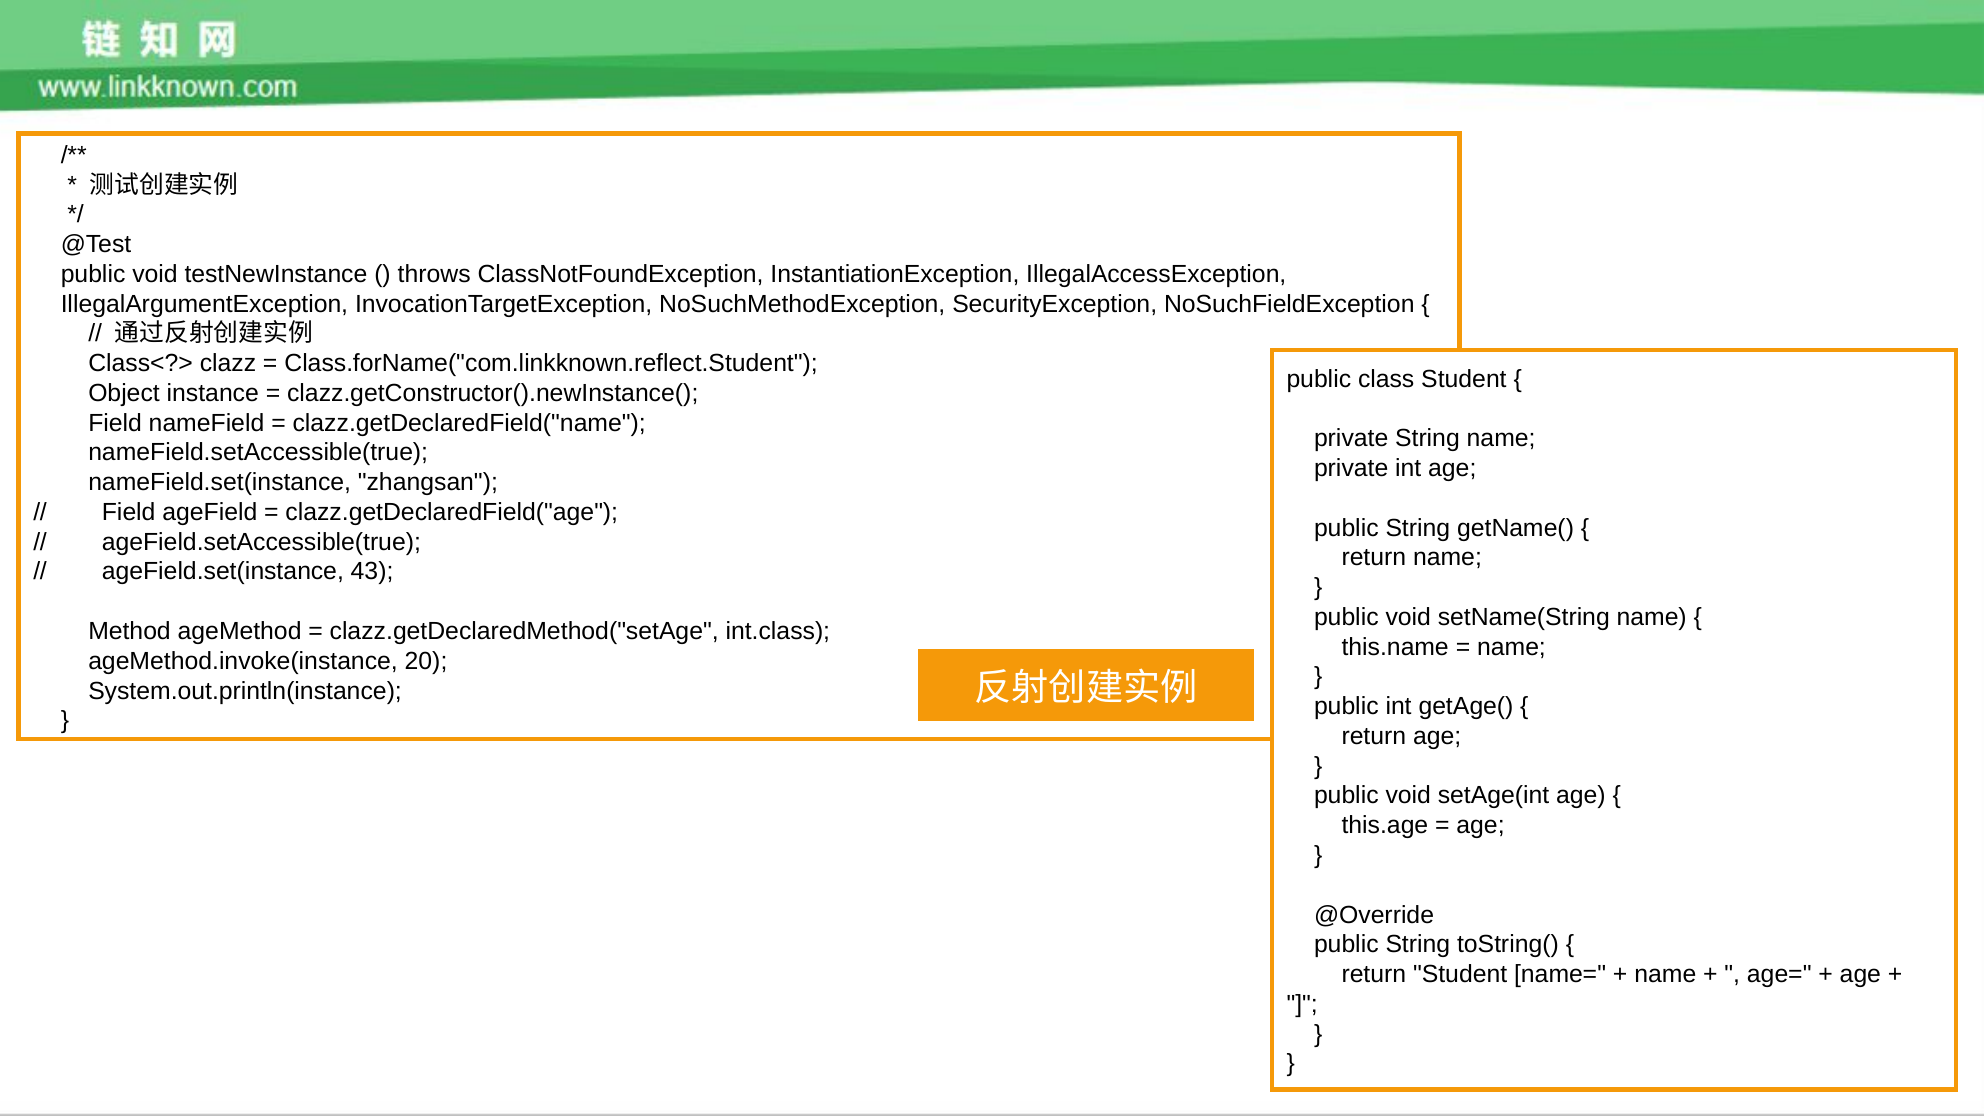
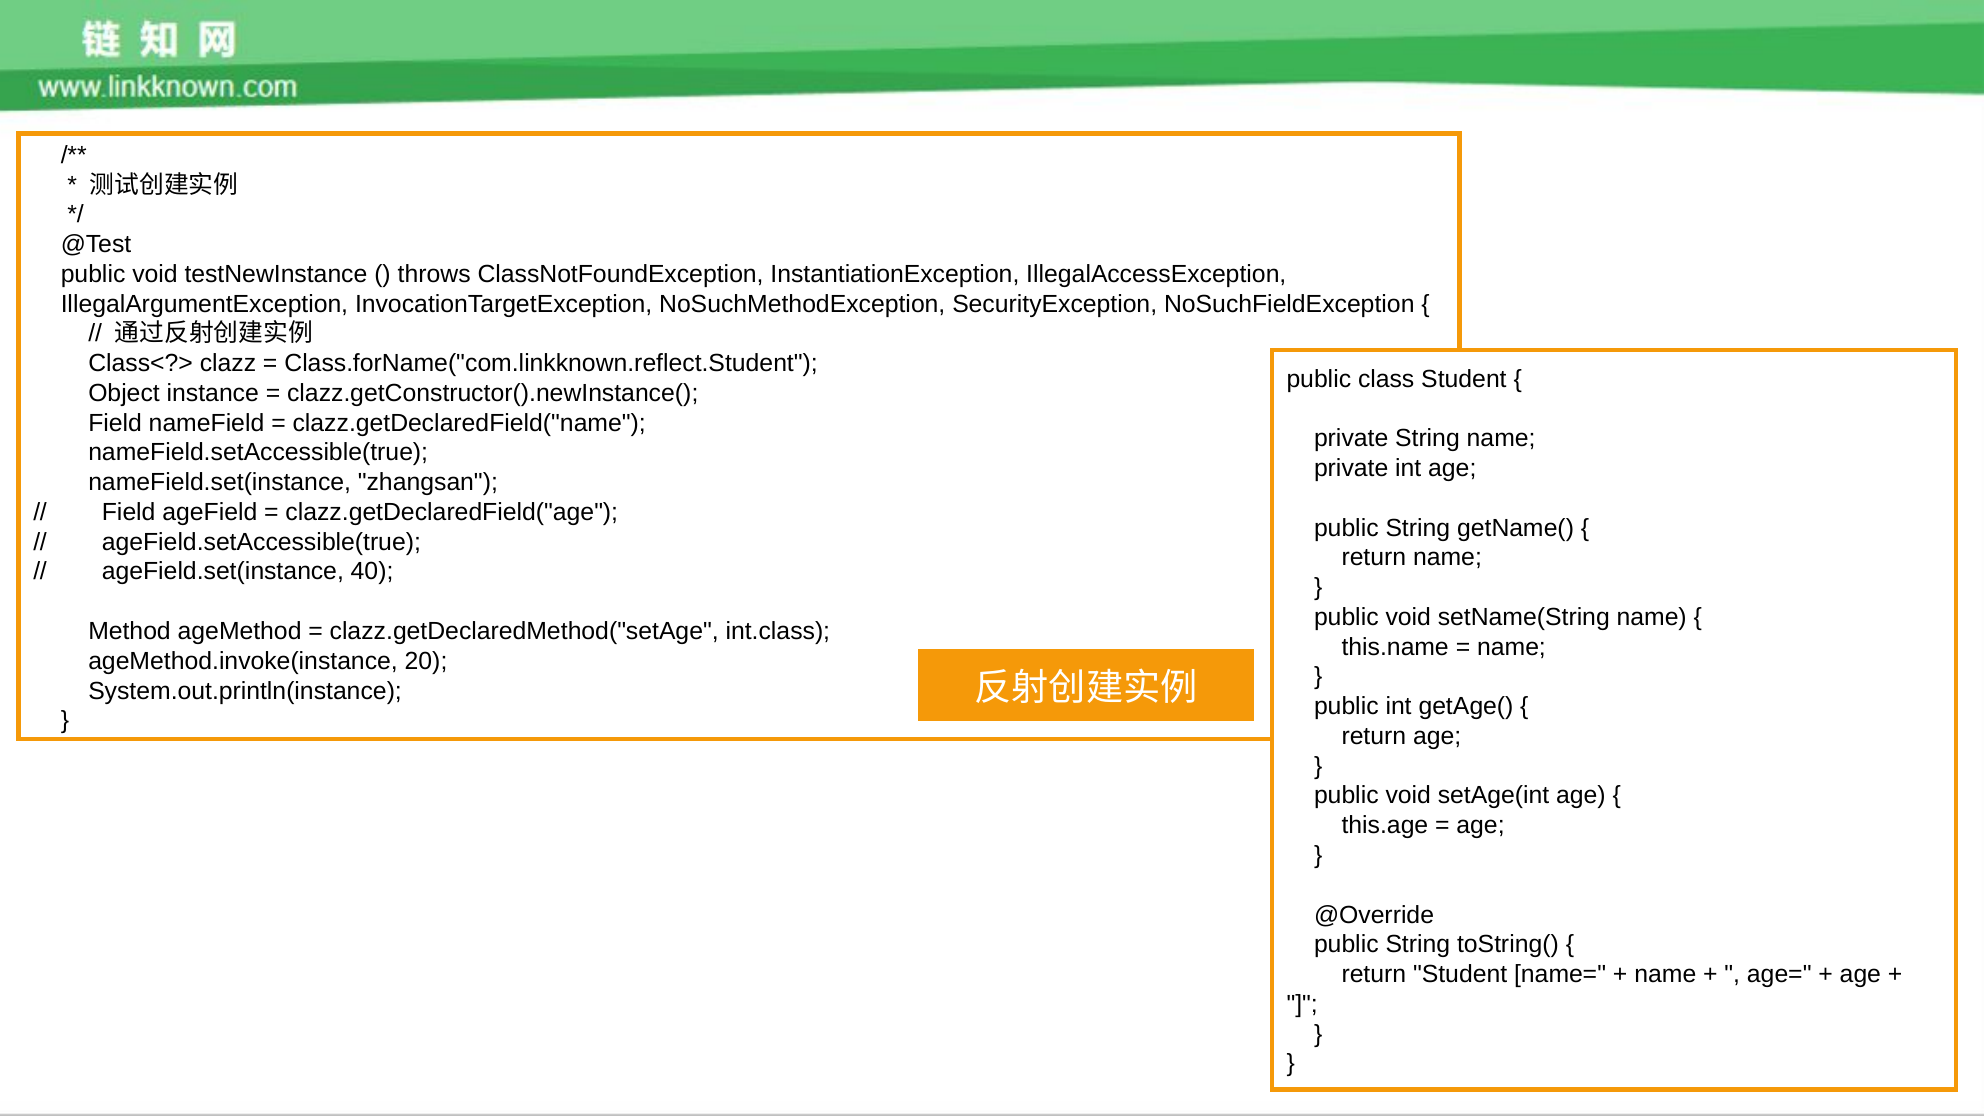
43: 43 -> 40 (372, 572)
